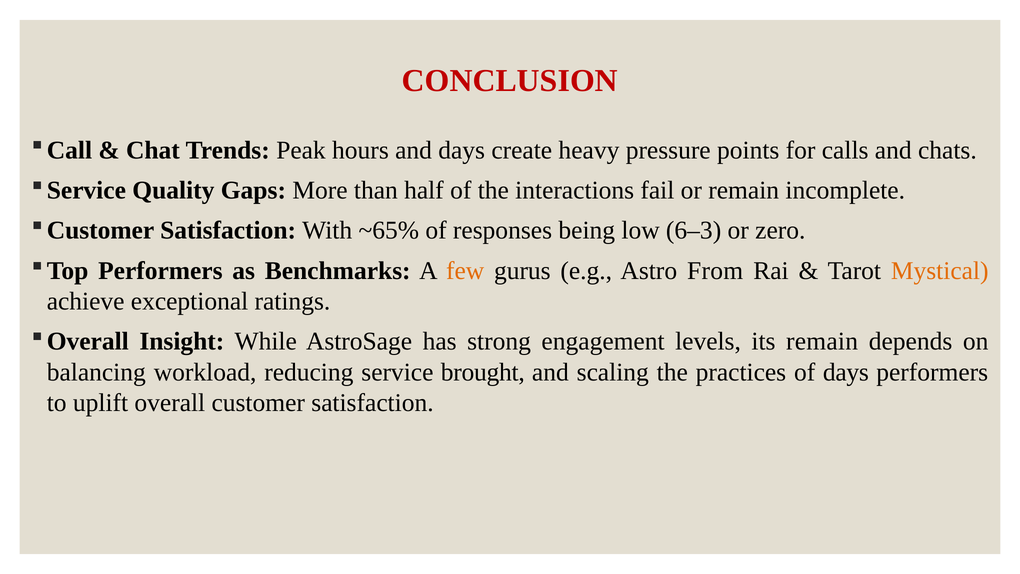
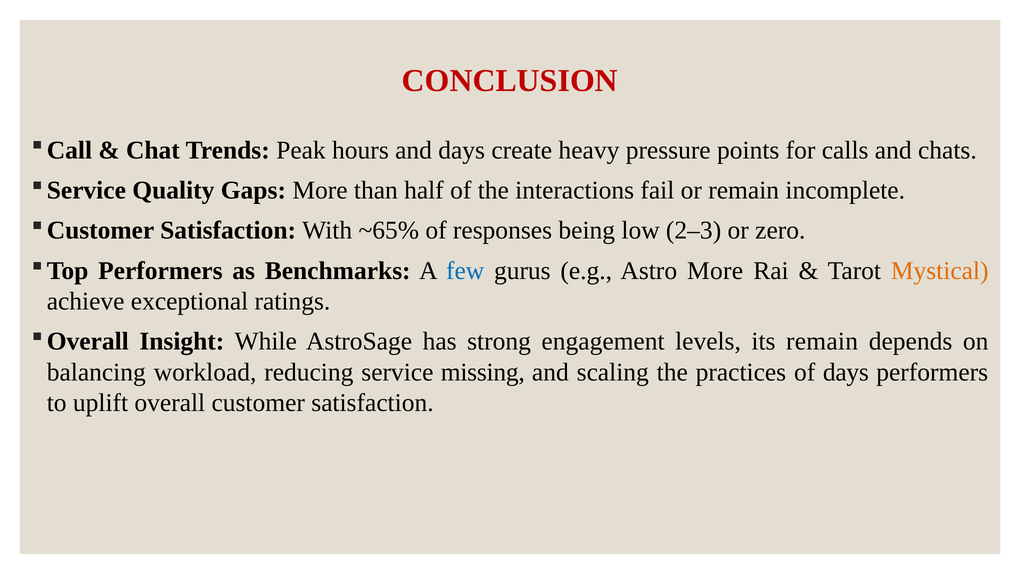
6–3: 6–3 -> 2–3 (694, 230)
few colour: orange -> blue (465, 271)
Astro From: From -> More (715, 271)
brought: brought -> missing (483, 372)
